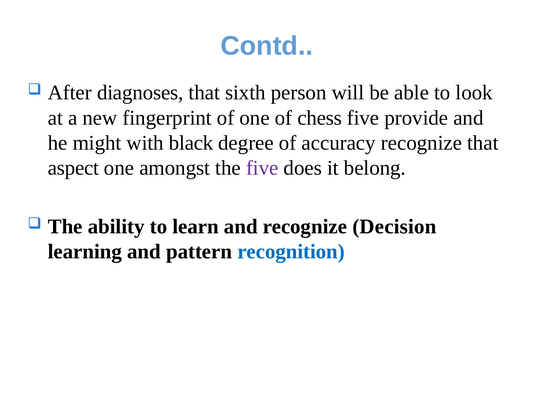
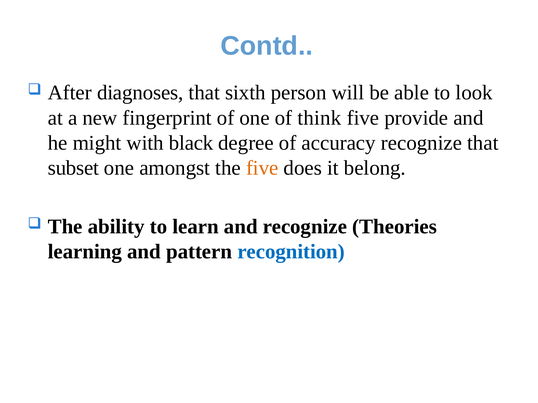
chess: chess -> think (319, 118)
aspect: aspect -> subset (73, 168)
five colour: purple -> orange (262, 168)
Decision: Decision -> Theories (395, 227)
